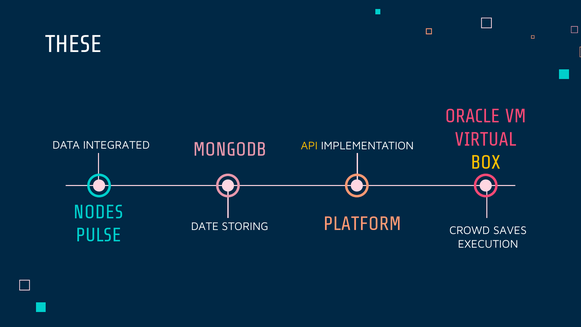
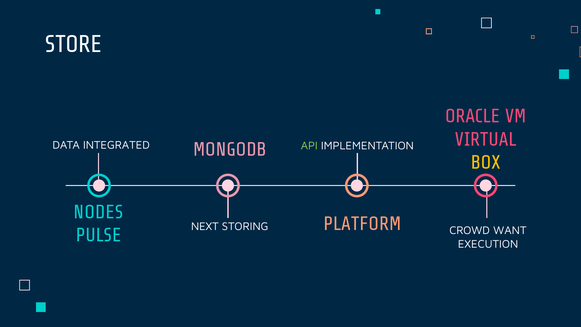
THESE: THESE -> STORE (74, 44)
API colour: yellow -> light green (309, 146)
DATE: DATE -> NEXT (205, 226)
SAVES: SAVES -> WANT (510, 230)
